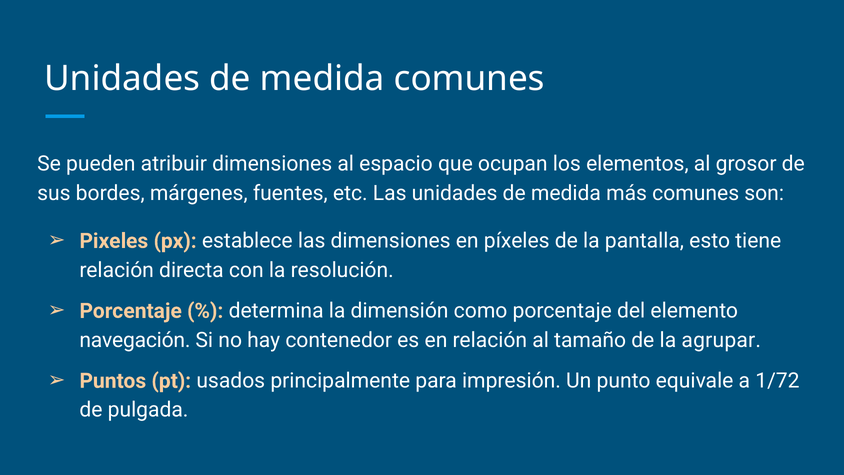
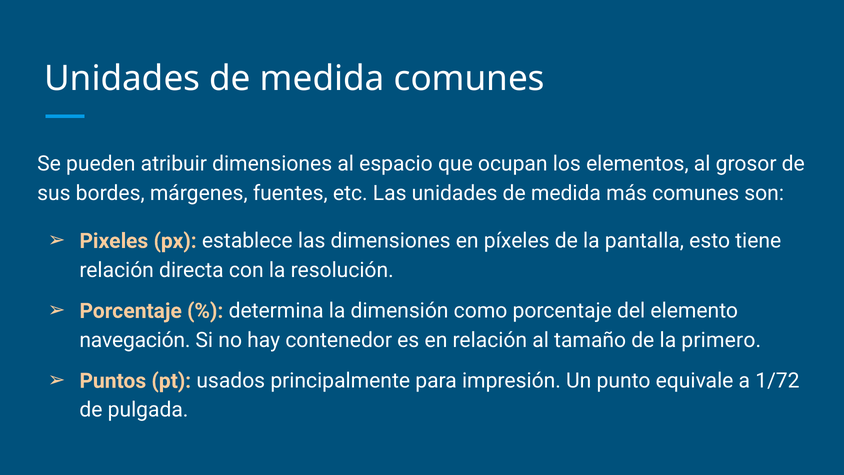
agrupar: agrupar -> primero (721, 340)
